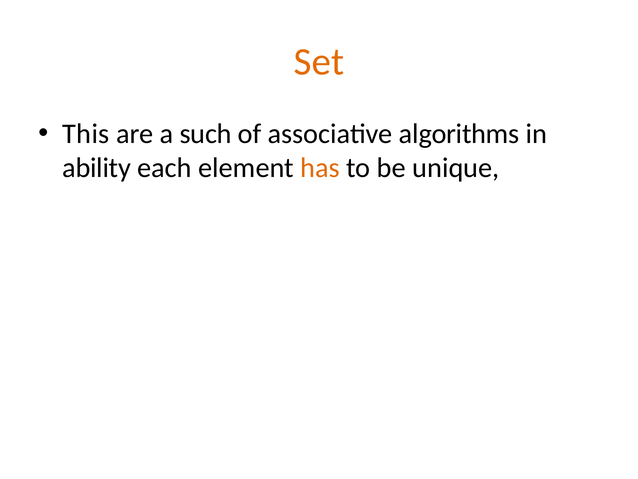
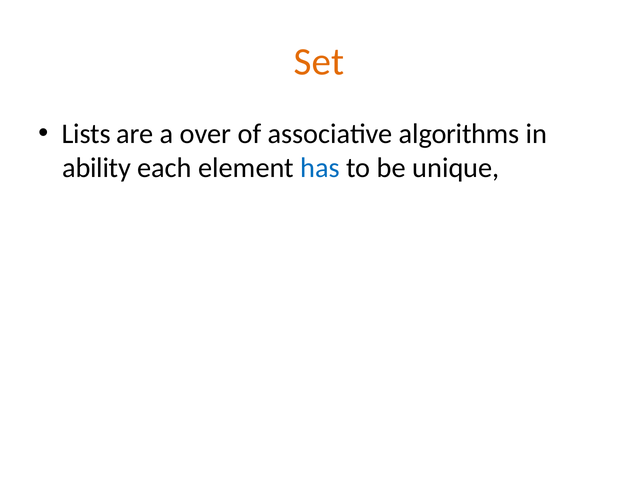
This: This -> Lists (86, 134)
such: such -> over (206, 134)
has colour: orange -> blue (320, 168)
